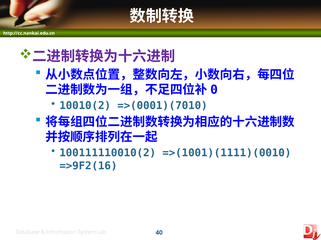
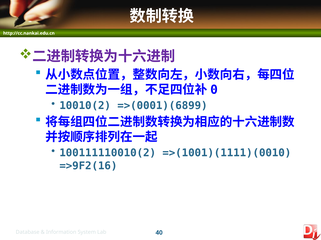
=>(0001)(7010: =>(0001)(7010 -> =>(0001)(6899 (162, 106)
